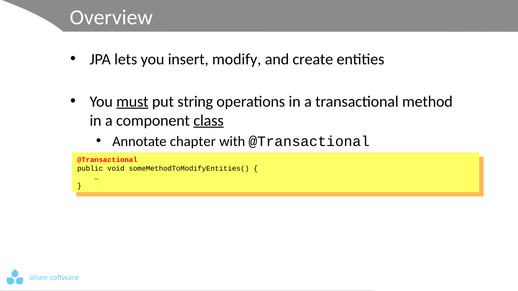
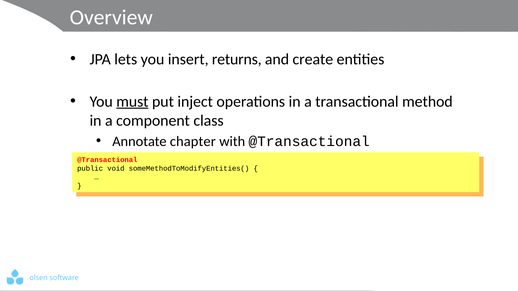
modify: modify -> returns (237, 59)
string: string -> inject (195, 102)
class underline: present -> none (209, 121)
